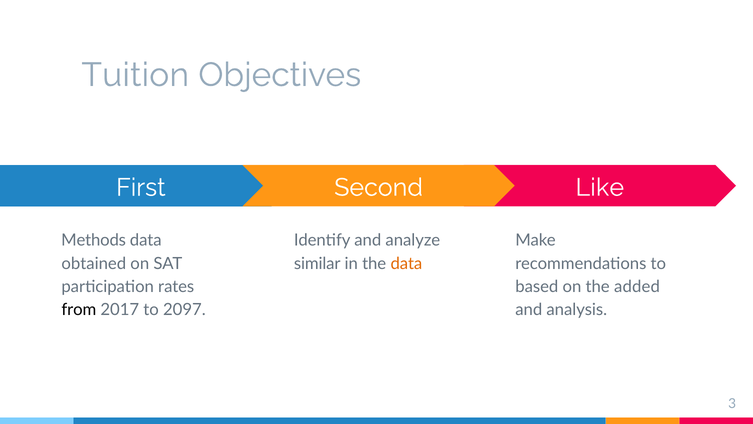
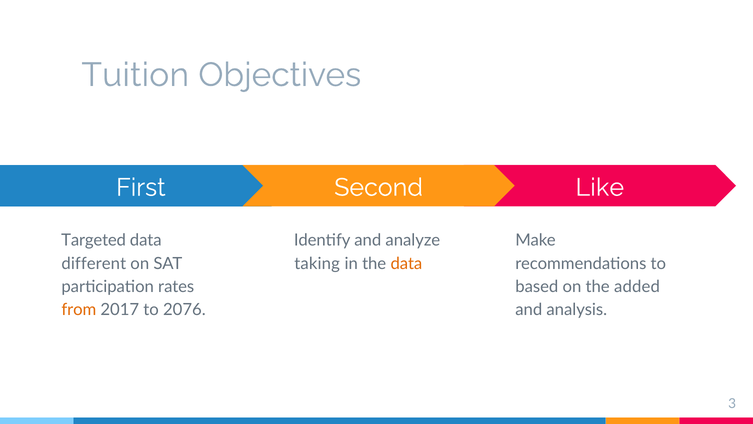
Methods: Methods -> Targeted (94, 240)
obtained: obtained -> different (94, 263)
similar: similar -> taking (317, 263)
from colour: black -> orange (79, 309)
2097: 2097 -> 2076 (184, 309)
